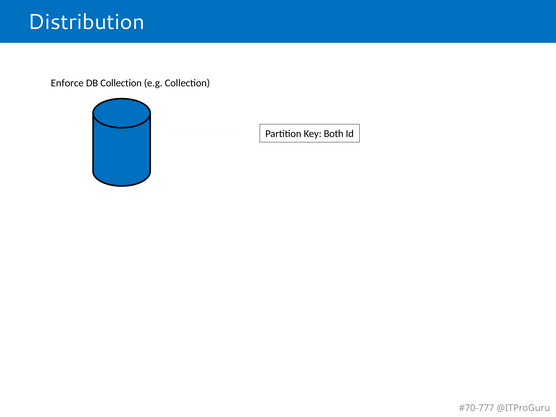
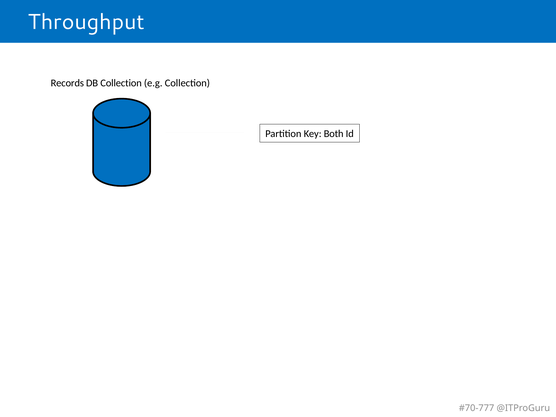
Distribution: Distribution -> Throughput (86, 22)
Enforce: Enforce -> Records (67, 83)
